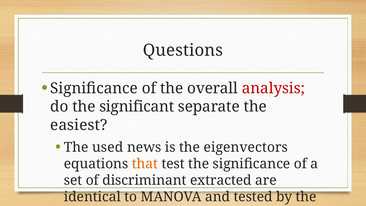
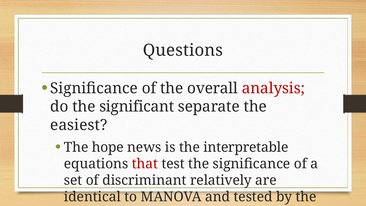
used: used -> hope (108, 147)
eigenvectors: eigenvectors -> interpretable (246, 147)
that colour: orange -> red (145, 164)
extracted: extracted -> relatively (221, 180)
